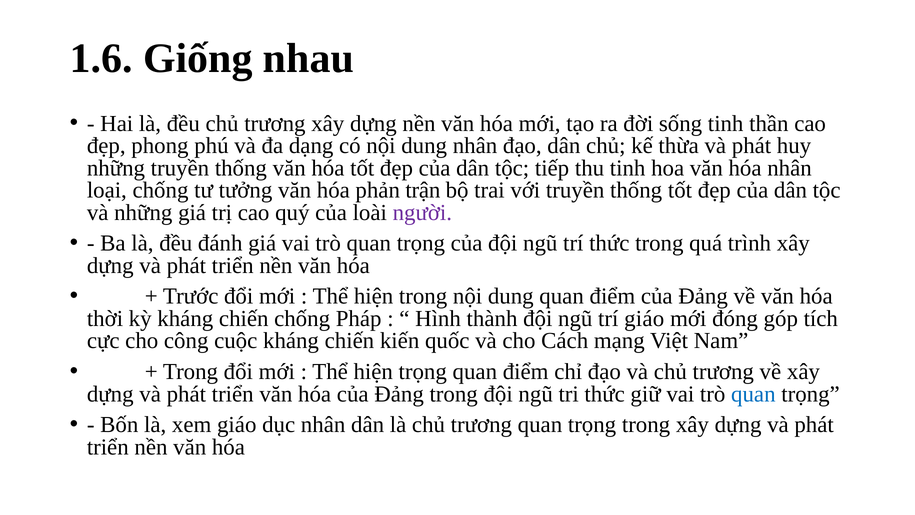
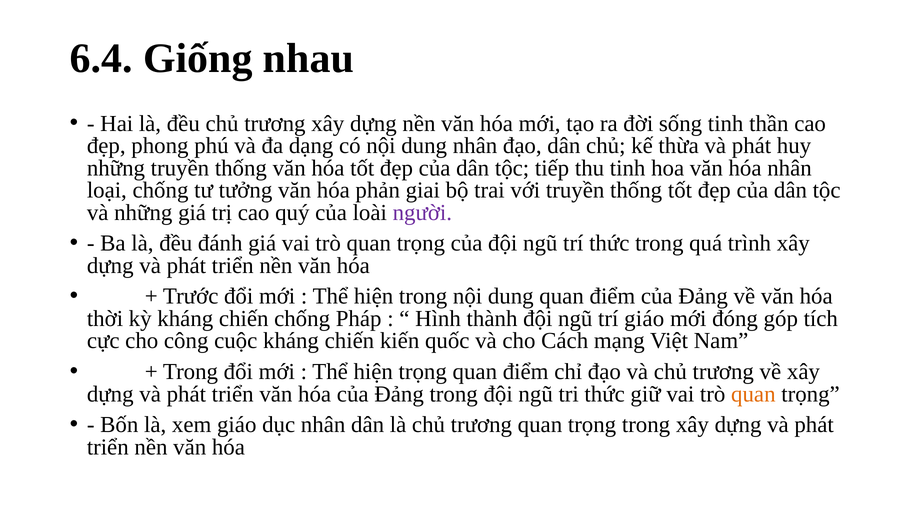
1.6: 1.6 -> 6.4 (101, 59)
trận: trận -> giai (423, 190)
quan colour: blue -> orange (753, 394)
